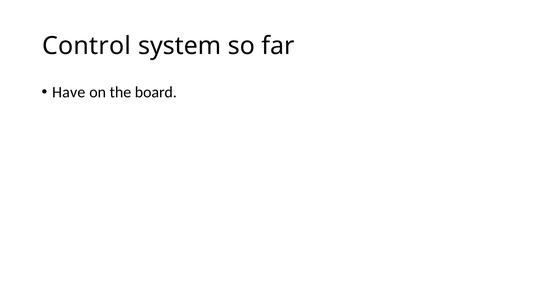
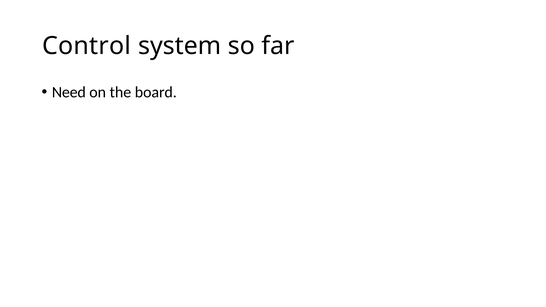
Have: Have -> Need (69, 92)
